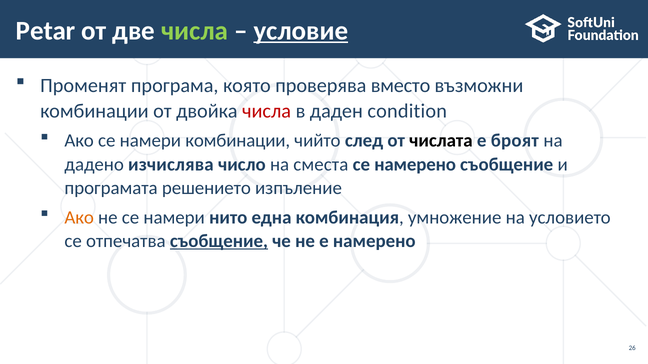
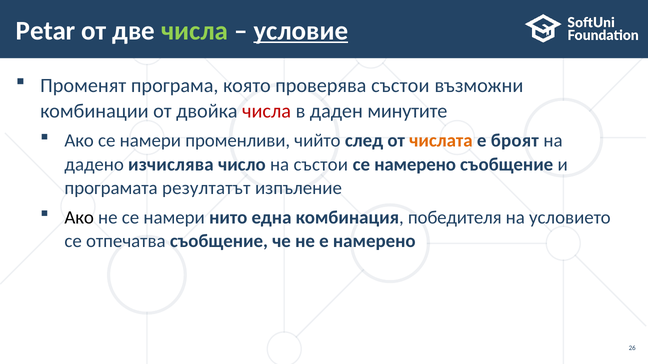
проверява вместо: вместо -> състои (400, 86)
condition: condition -> минутите (407, 111)
намери комбинации: комбинации -> променливи (238, 141)
числата colour: black -> orange (441, 141)
на сместа: сместа -> състои (321, 165)
решението: решението -> резултатът (206, 188)
Ако colour: orange -> black (79, 218)
умножение: умножение -> победителя (455, 218)
съобщение underline: present -> none (219, 241)
